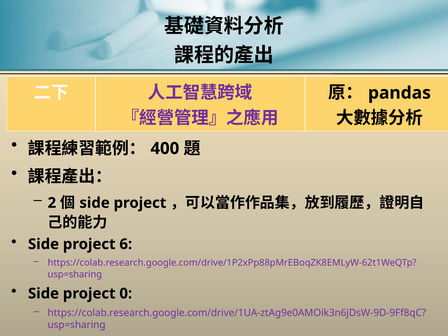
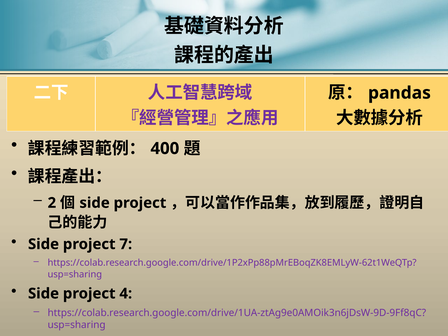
6: 6 -> 7 (126, 244)
0: 0 -> 4 (126, 294)
